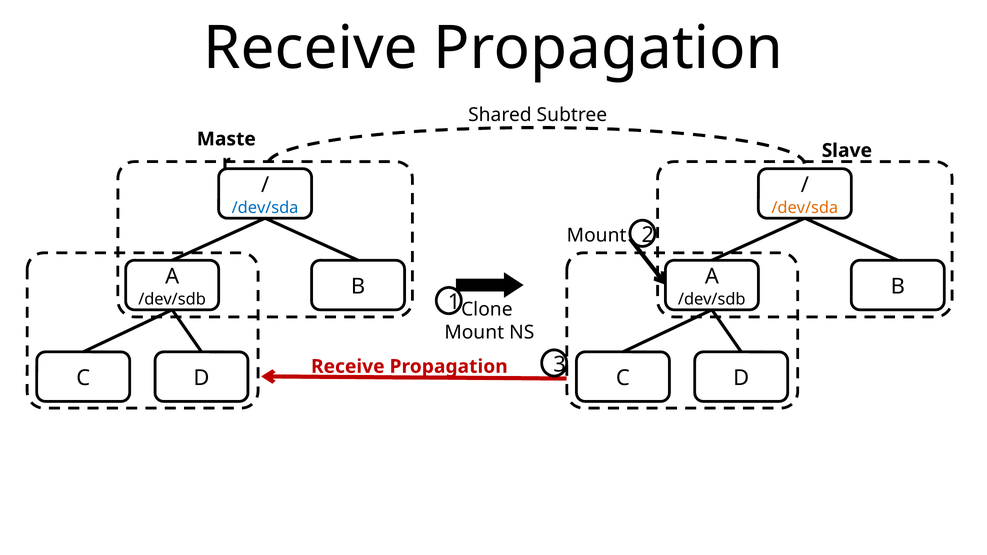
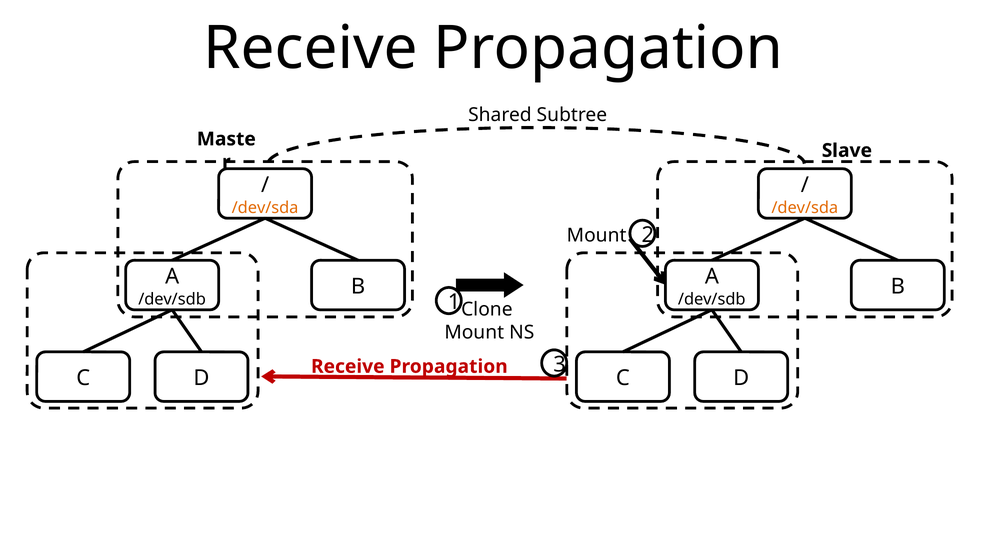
/dev/sda colour: blue -> orange (265, 208)
